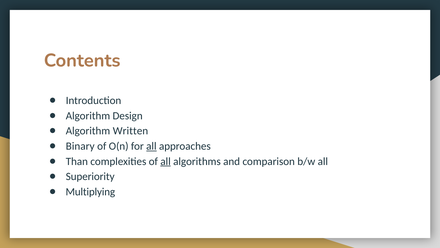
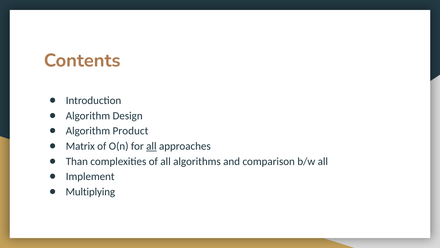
Written: Written -> Product (131, 131)
Binary: Binary -> Matrix (80, 146)
all underline: present -> none (166, 161)
Superiority: Superiority -> Implement (90, 176)
